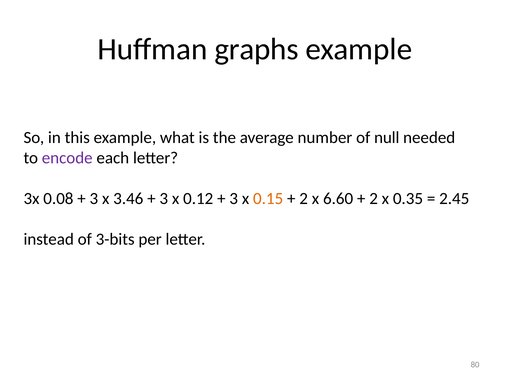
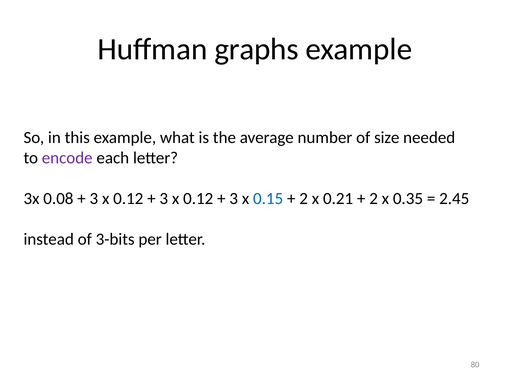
null: null -> size (387, 138)
3.46: 3.46 -> 0.12 (128, 199)
0.15 colour: orange -> blue (268, 199)
6.60: 6.60 -> 0.21 (338, 199)
